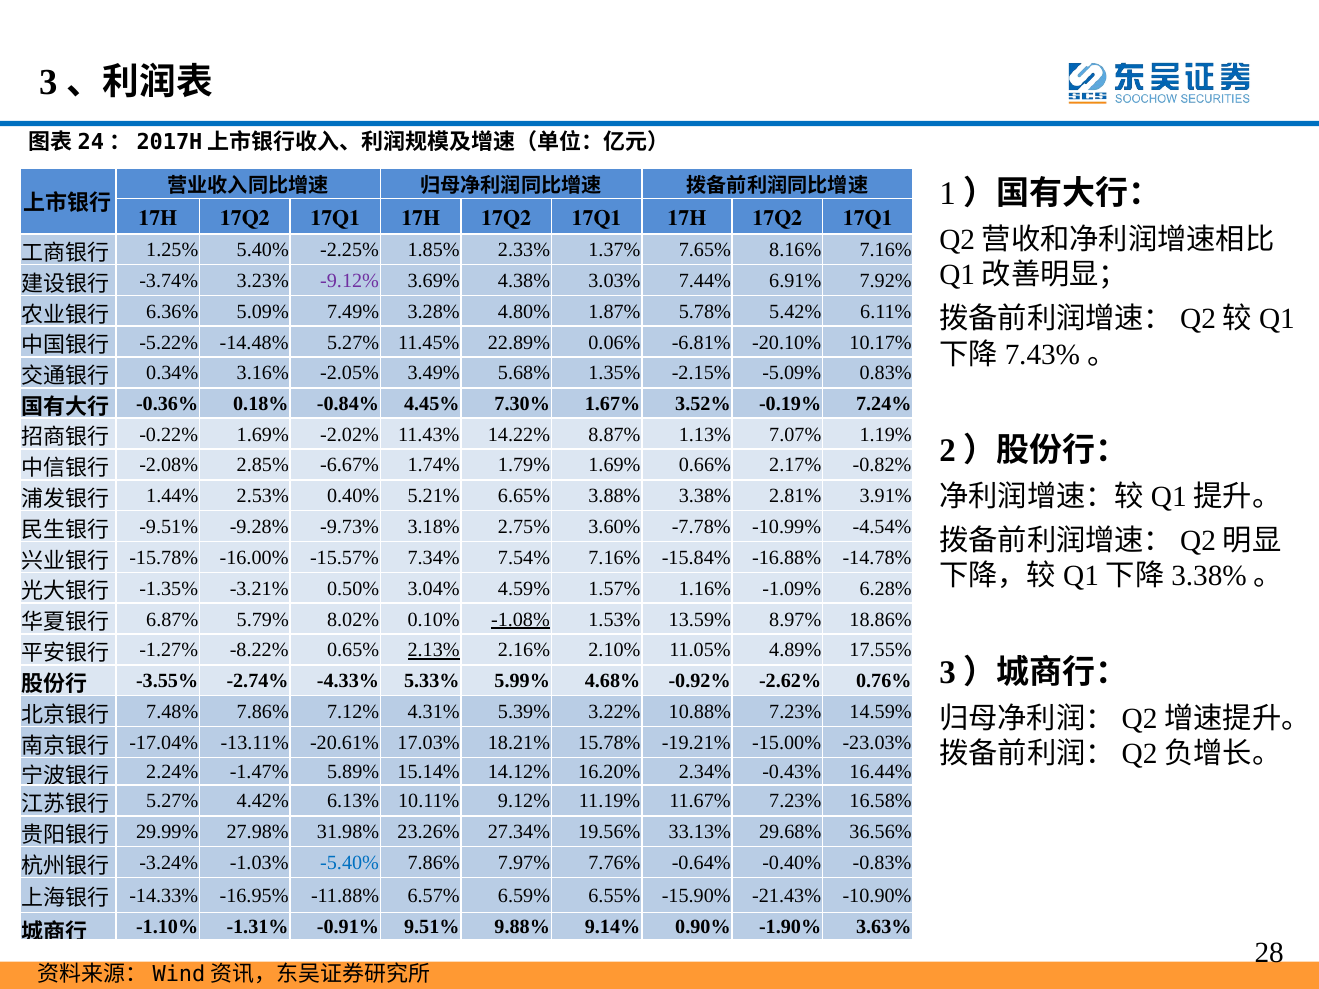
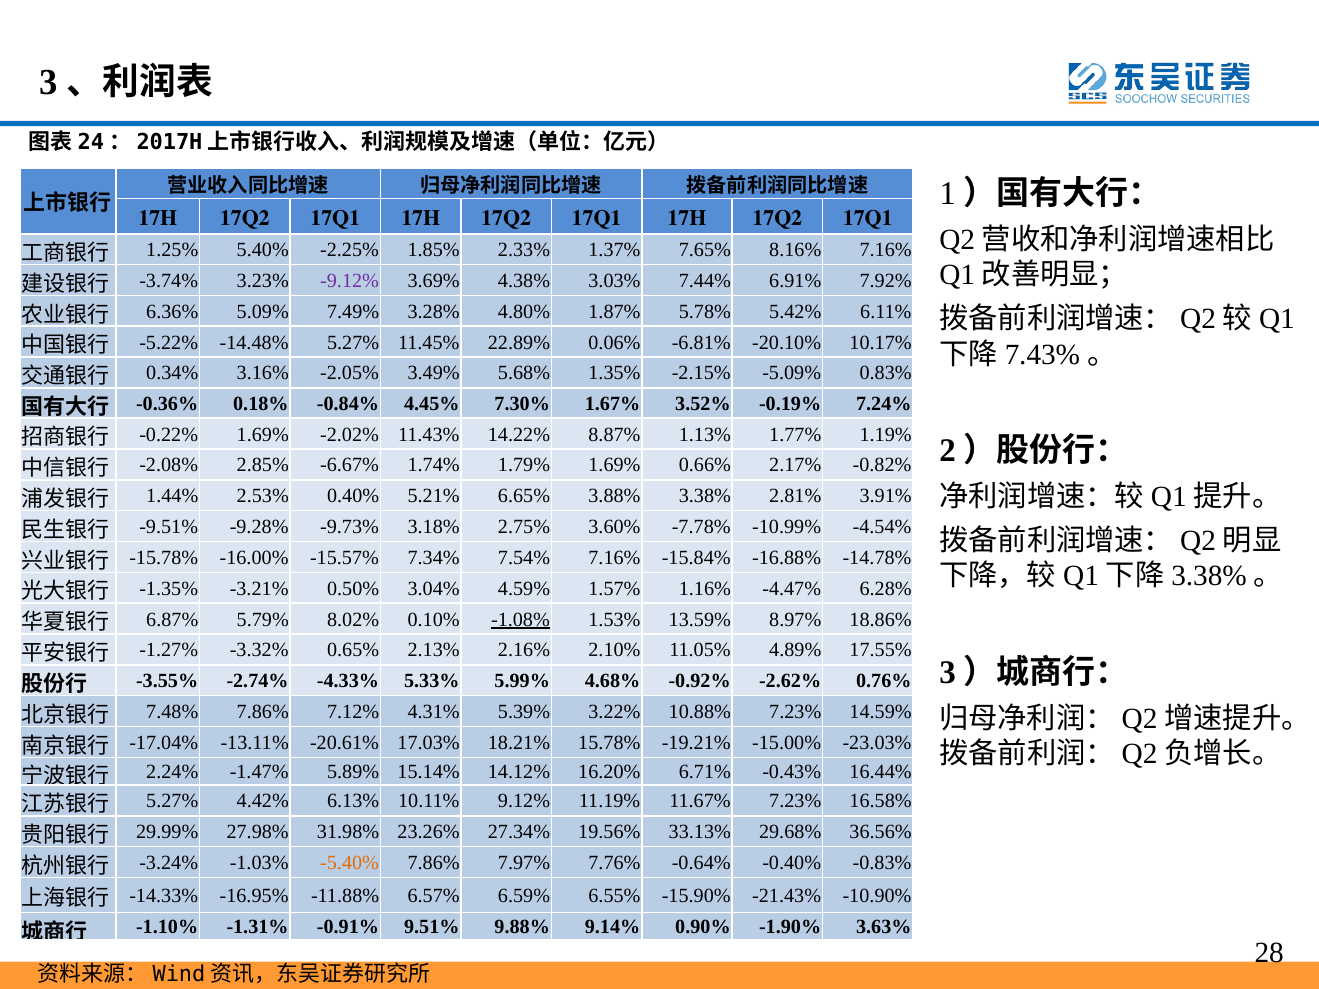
7.07%: 7.07% -> 1.77% (795, 434)
-1.09%: -1.09% -> -4.47% (792, 589)
-8.22%: -8.22% -> -3.32% (259, 650)
2.13% underline: present -> none (434, 650)
2.34%: 2.34% -> 6.71% (705, 772)
-5.40% colour: blue -> orange (350, 863)
